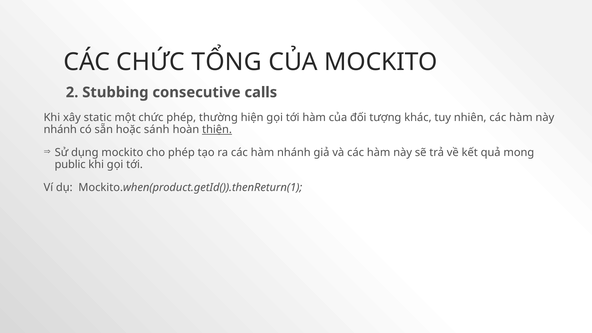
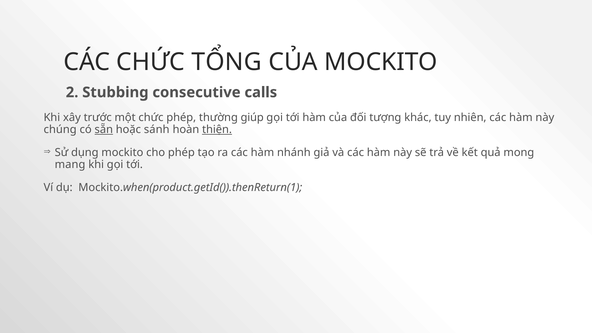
static: static -> trước (98, 117)
hiện: hiện -> giúp (252, 117)
nhánh: nhánh -> chúng (60, 129)
sẵn underline: none -> present (104, 129)
public: public -> mang (70, 165)
